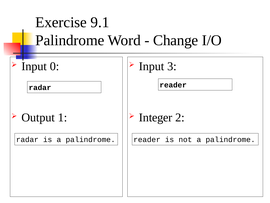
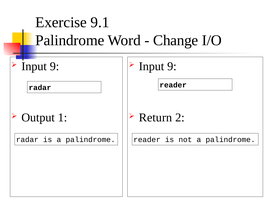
0: 0 -> 9 (54, 66)
3: 3 -> 9 (172, 66)
Integer: Integer -> Return (156, 117)
